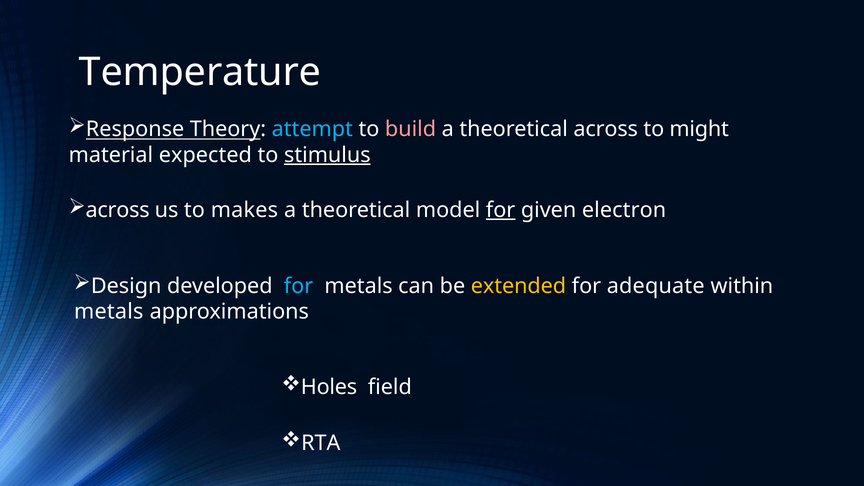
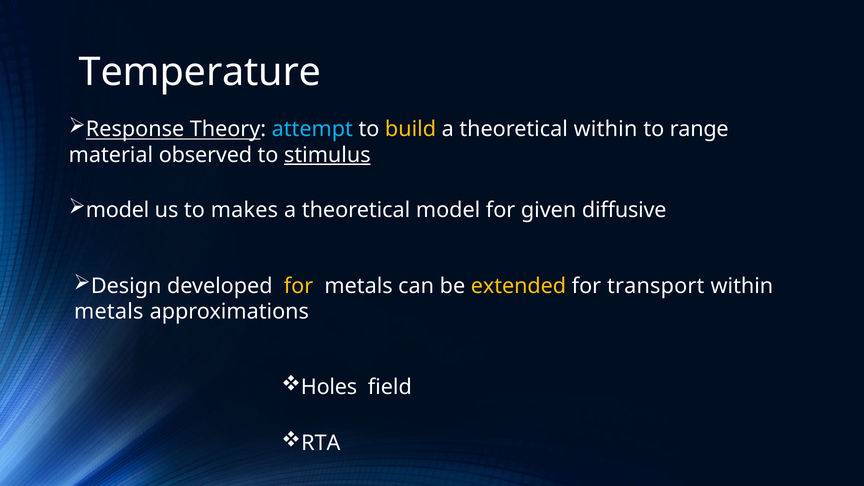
build colour: pink -> yellow (411, 129)
theoretical across: across -> within (606, 129)
might: might -> range (699, 129)
expected: expected -> observed (205, 155)
across: across -> model (118, 210)
for underline: present -> none (501, 210)
electron: electron -> diffusive (624, 210)
for colour: light blue -> yellow (298, 286)
adequate: adequate -> transport (656, 286)
